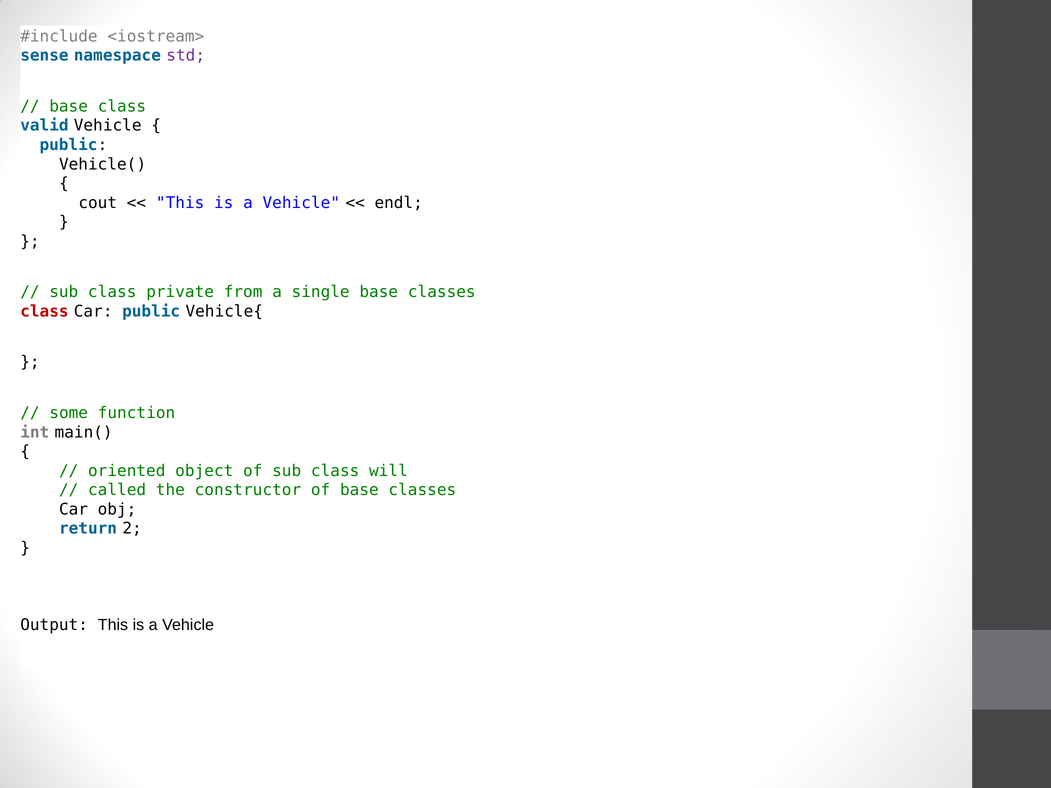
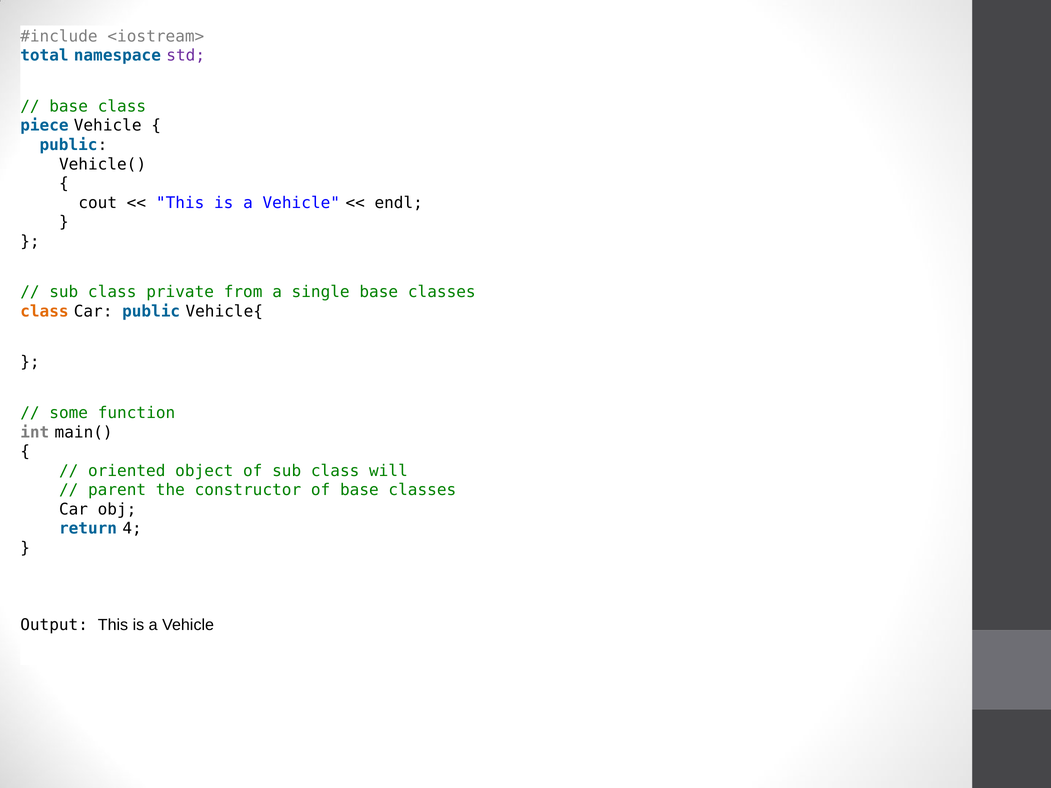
sense: sense -> total (44, 56)
valid: valid -> piece (44, 126)
class colour: red -> orange (44, 311)
called: called -> parent (117, 490)
2: 2 -> 4 (132, 529)
